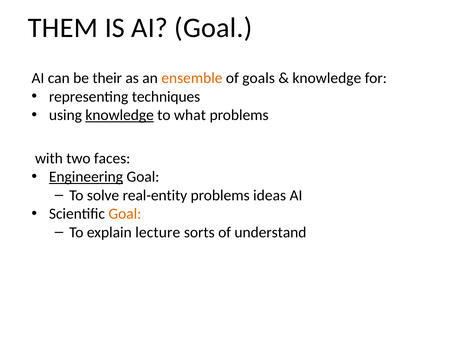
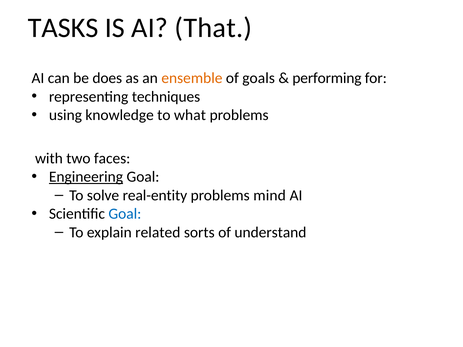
THEM: THEM -> TASKS (63, 28)
AI Goal: Goal -> That (213, 28)
their: their -> does (107, 78)
knowledge: knowledge -> performing (327, 78)
knowledge underline: present -> none (120, 115)
ideas: ideas -> mind (270, 196)
Goal colour: orange -> blue (125, 214)
lecture: lecture -> related (158, 233)
